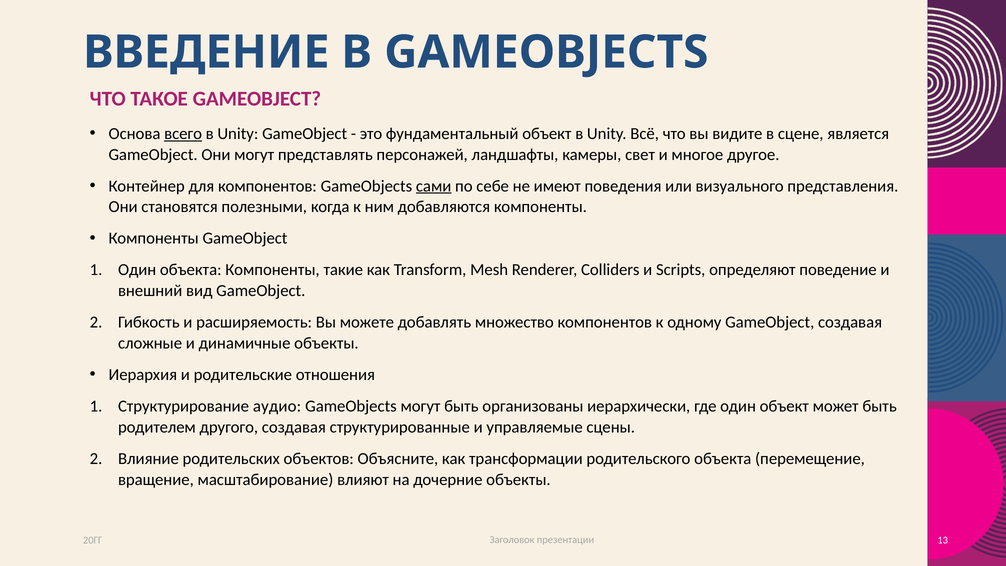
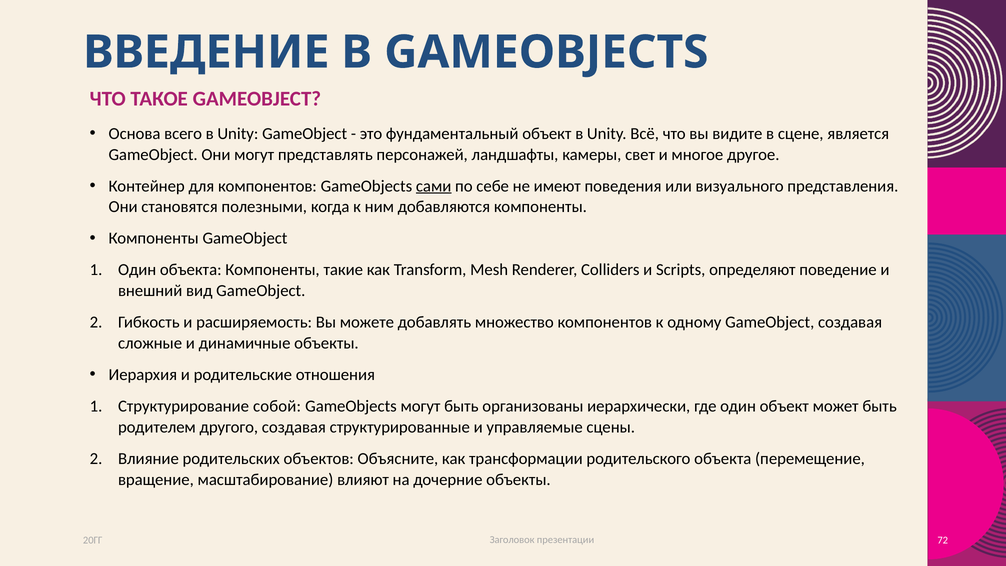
всего underline: present -> none (183, 134)
аудио: аудио -> собой (277, 406)
13: 13 -> 72 (943, 540)
